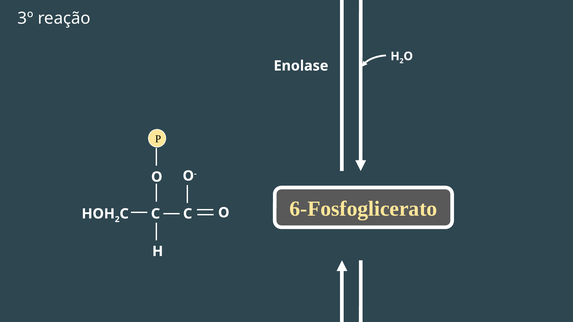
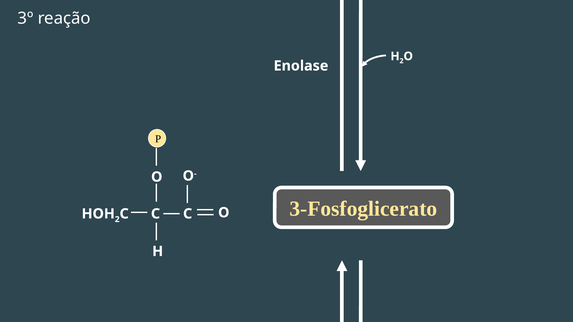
6-Fosfoglicerato: 6-Fosfoglicerato -> 3-Fosfoglicerato (363, 209)
